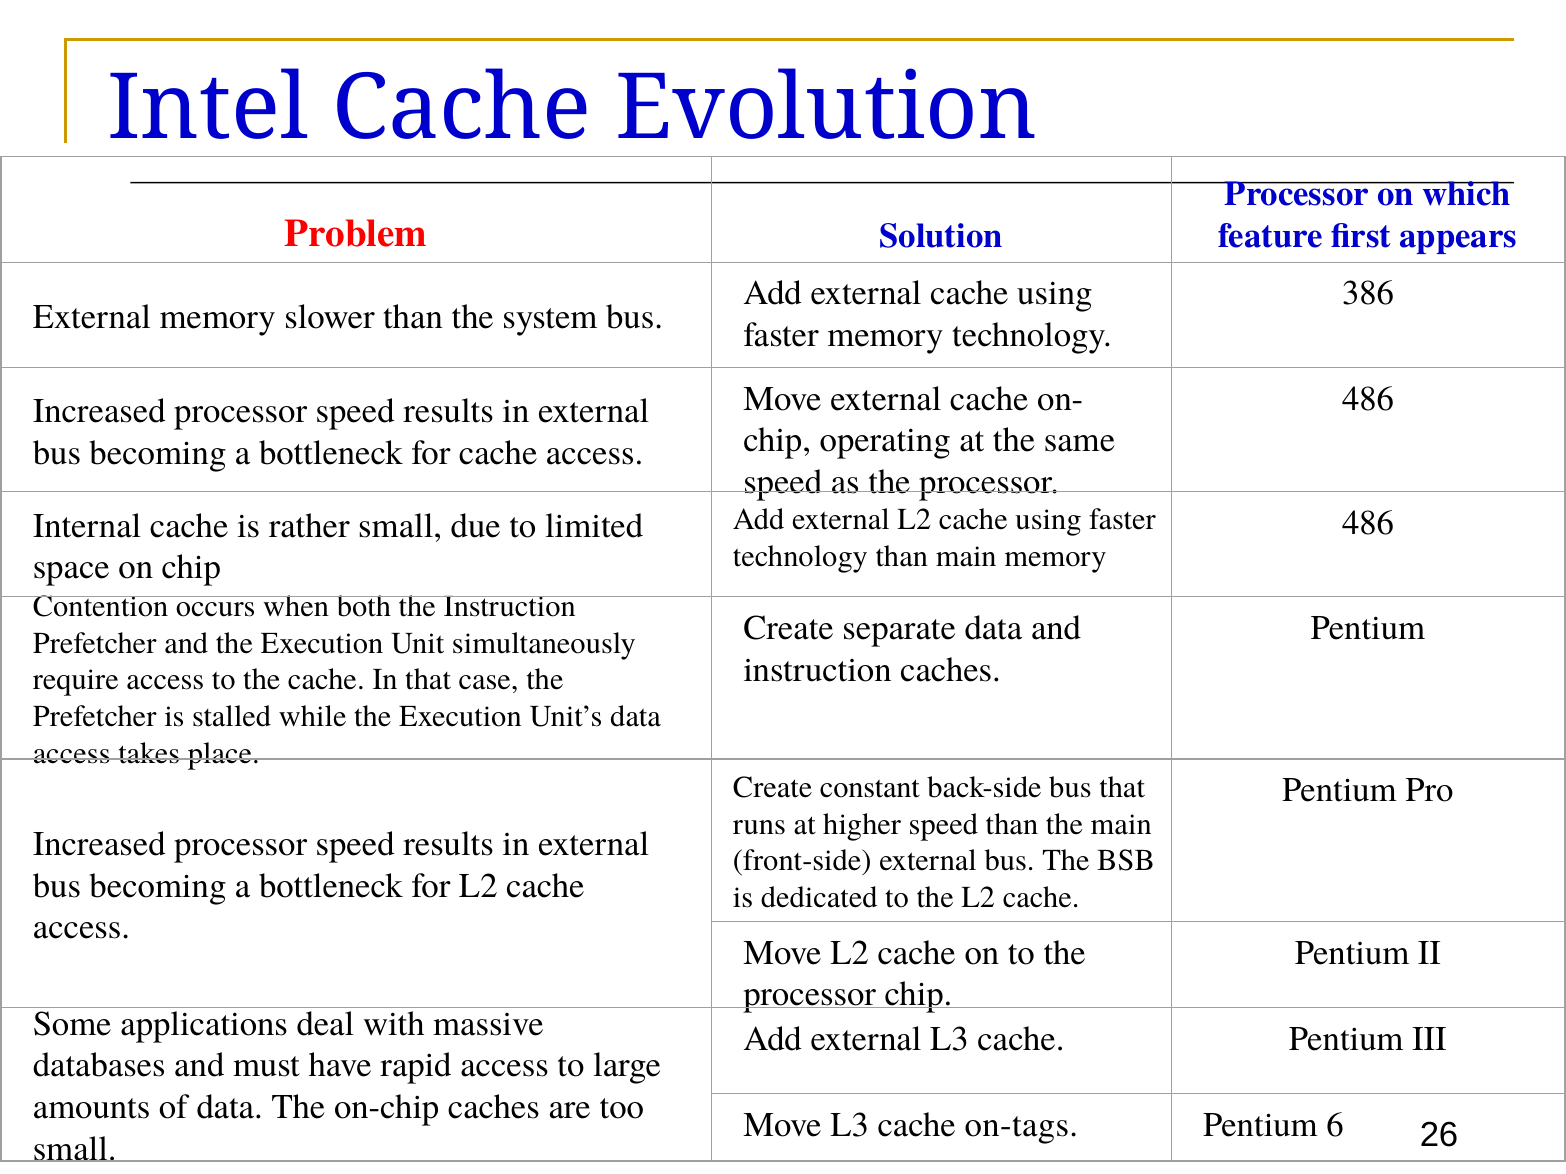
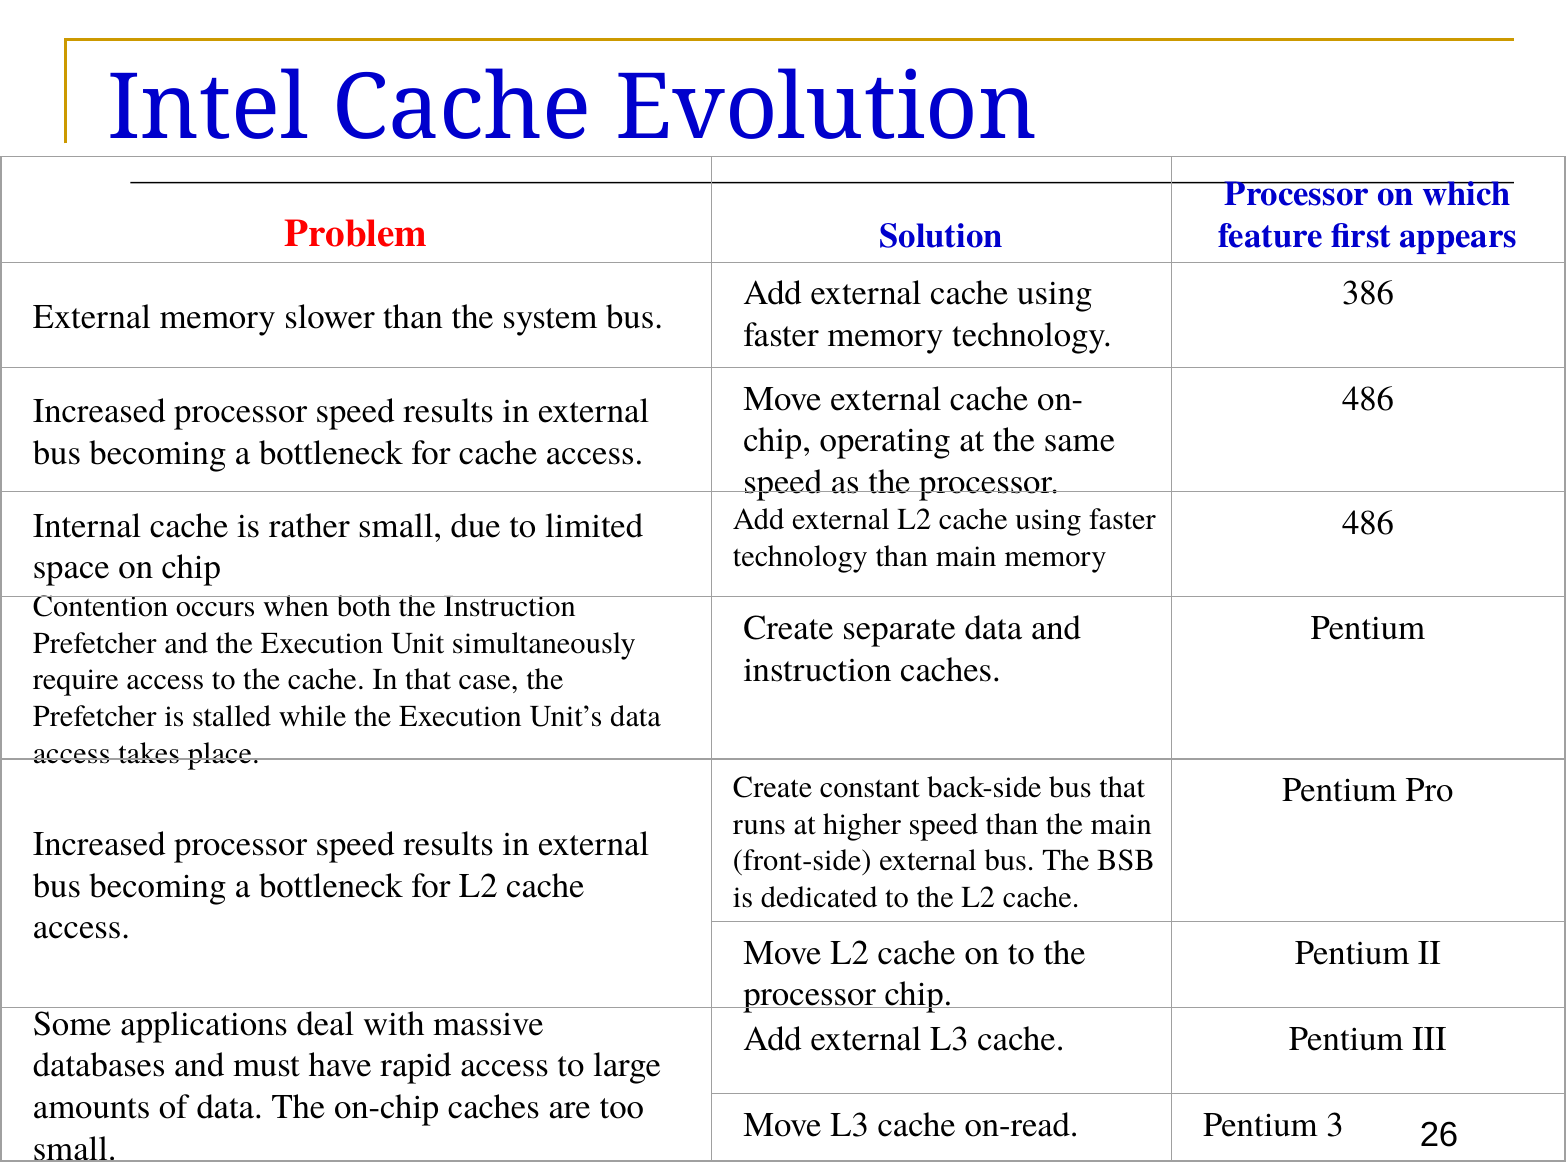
on-tags: on-tags -> on-read (1022, 1125)
6: 6 -> 3 (1335, 1125)
